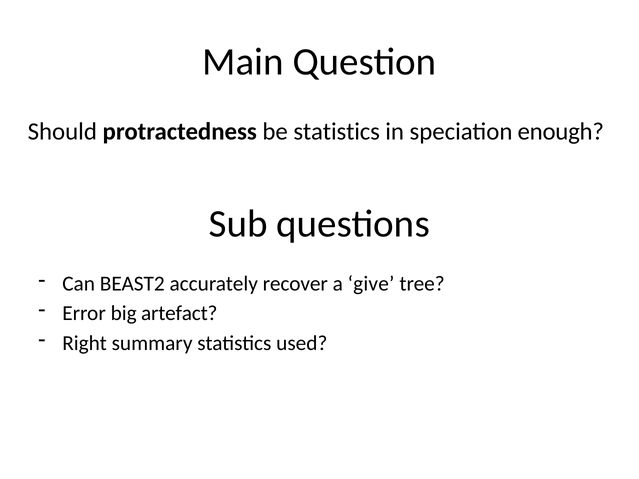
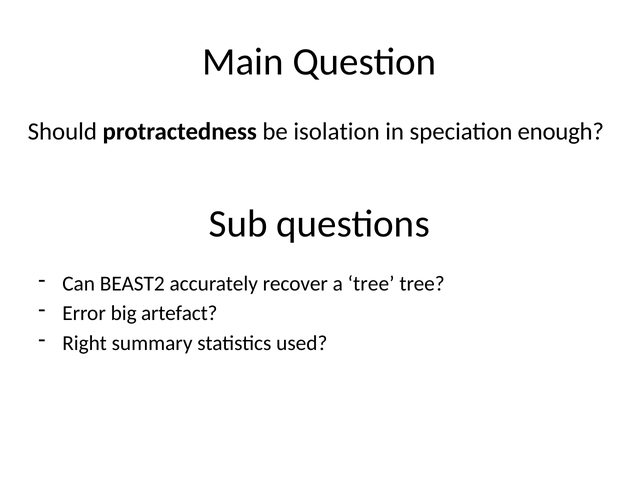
be statistics: statistics -> isolation (337, 132)
a give: give -> tree (371, 284)
